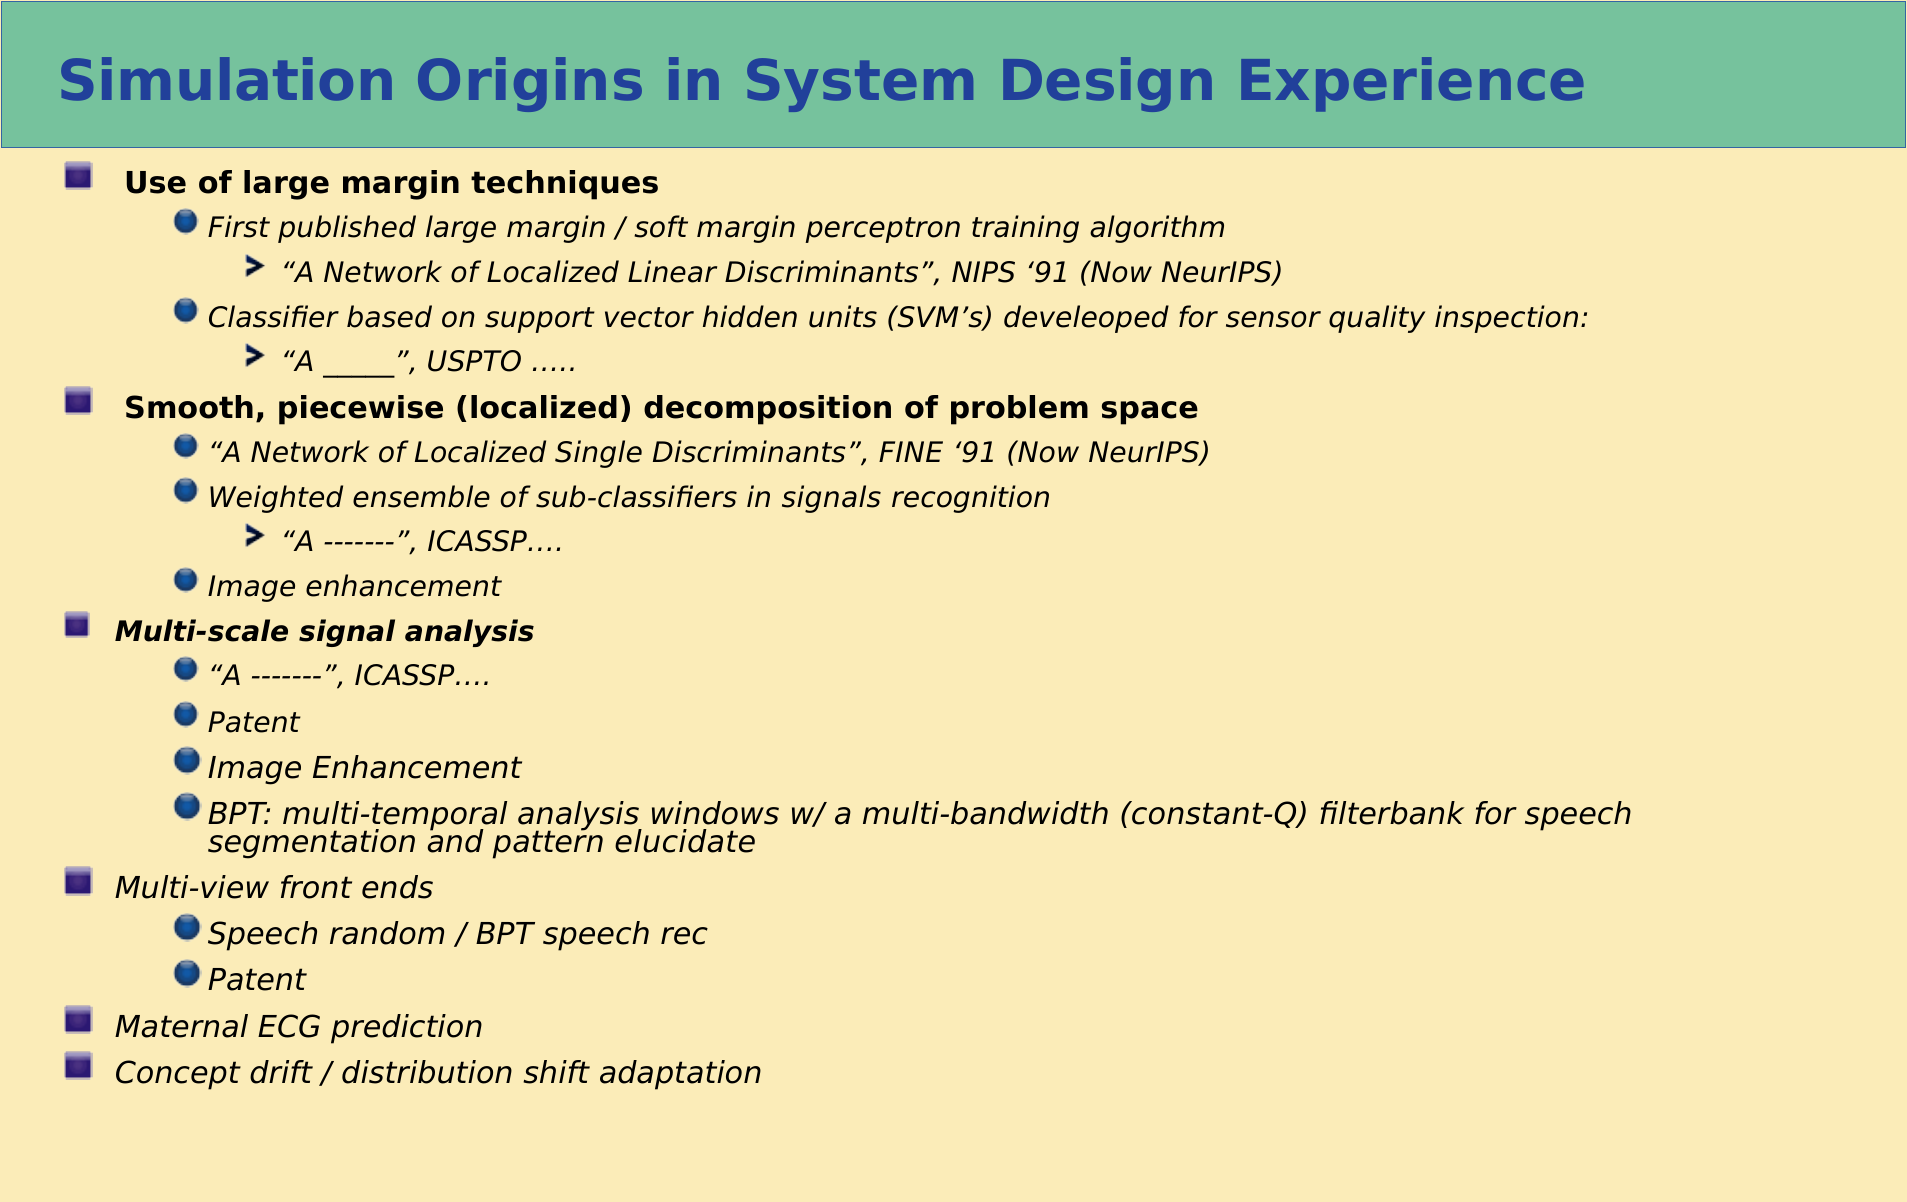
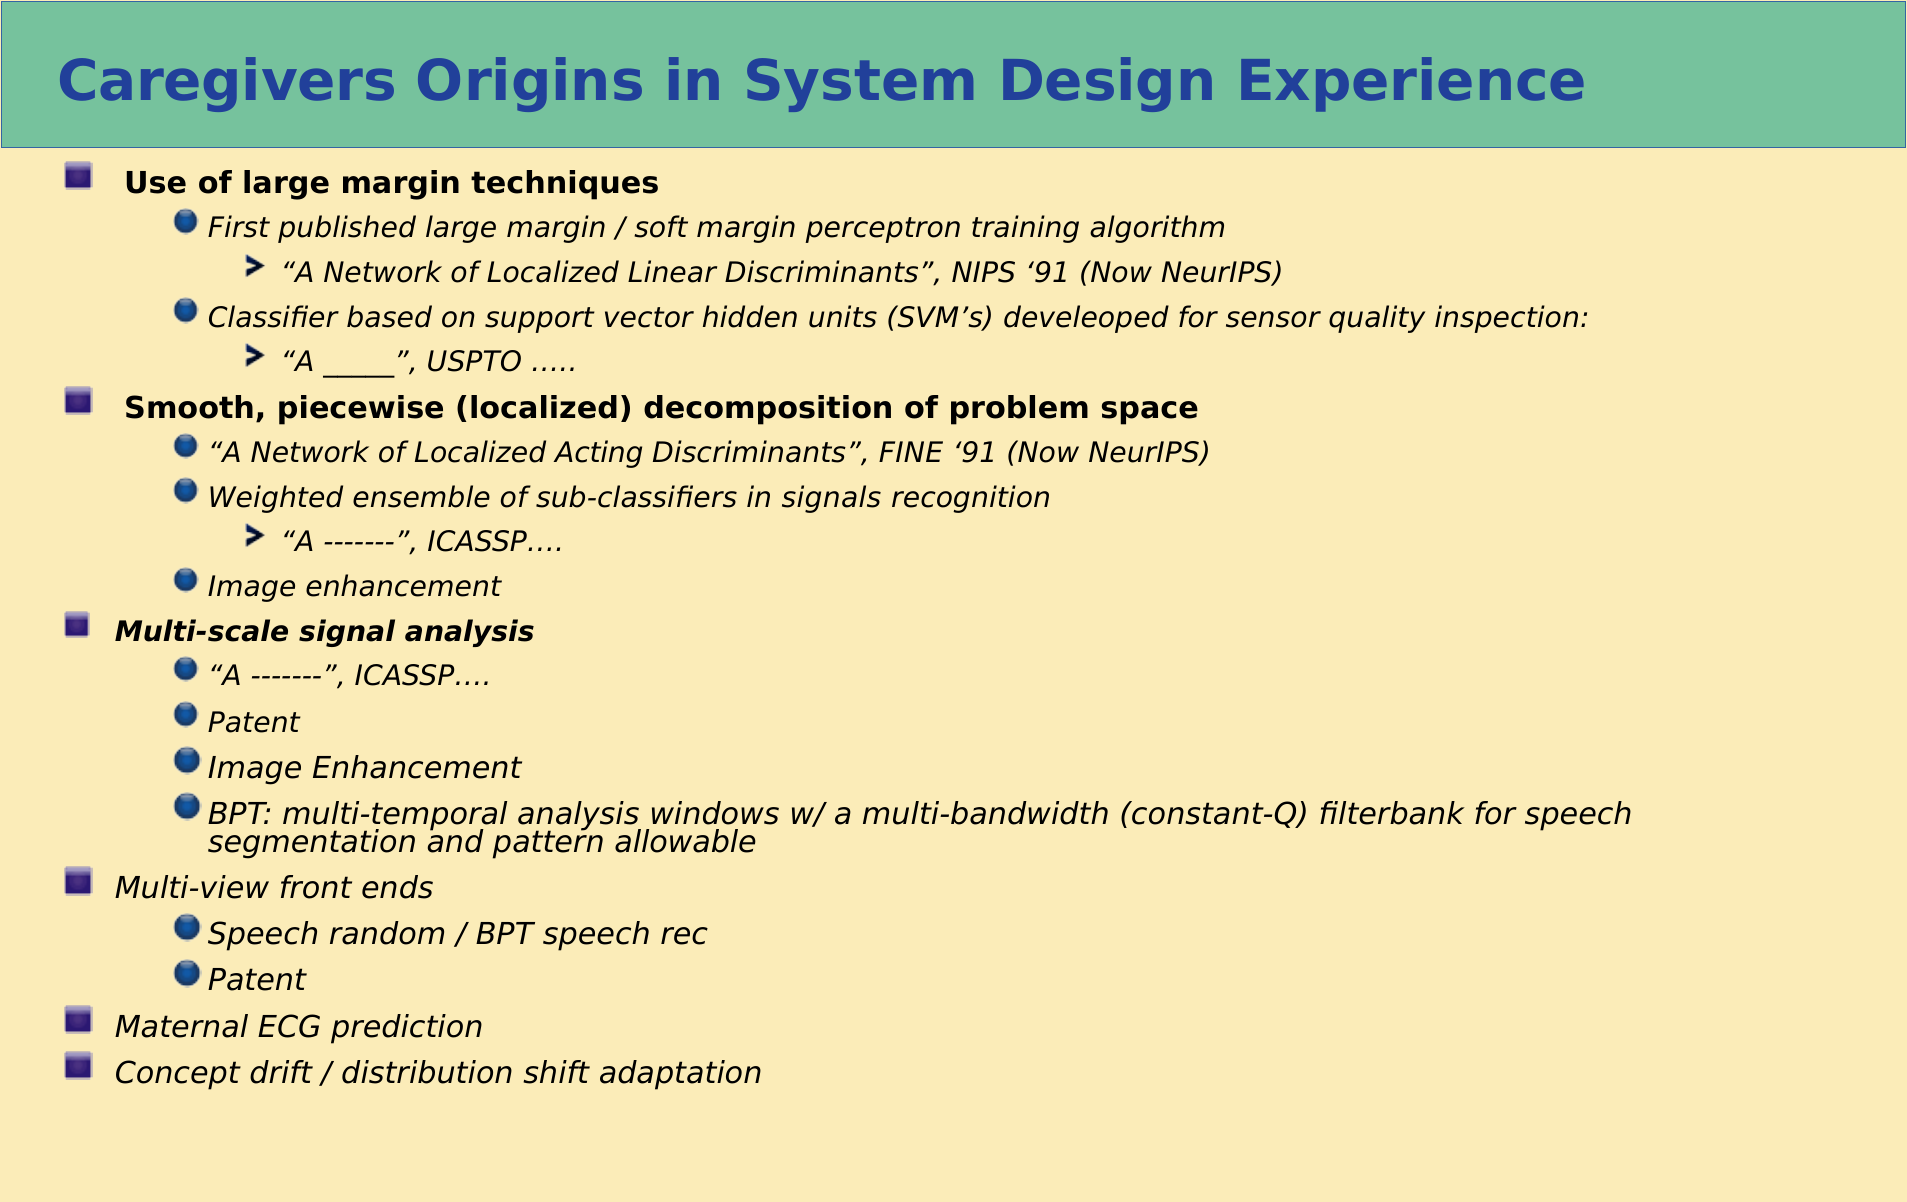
Simulation: Simulation -> Caregivers (227, 82)
Single: Single -> Acting (599, 453)
elucidate: elucidate -> allowable (686, 843)
